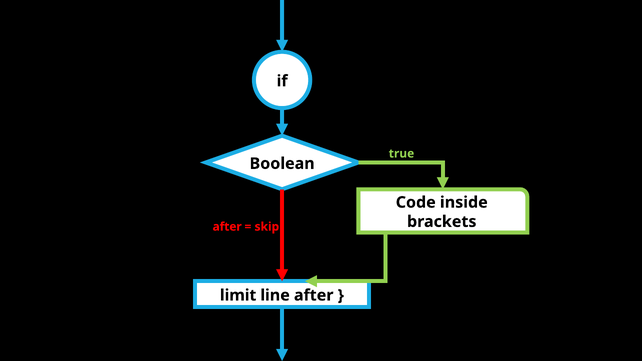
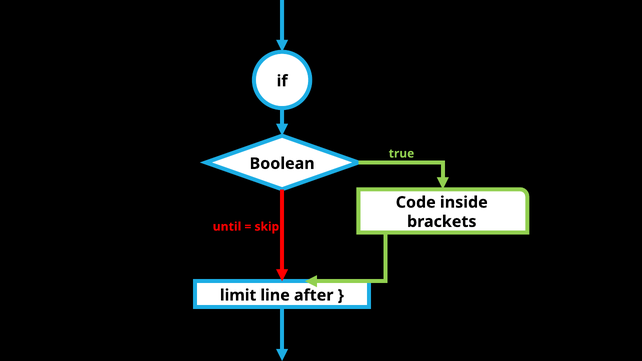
after: after -> until (227, 227)
